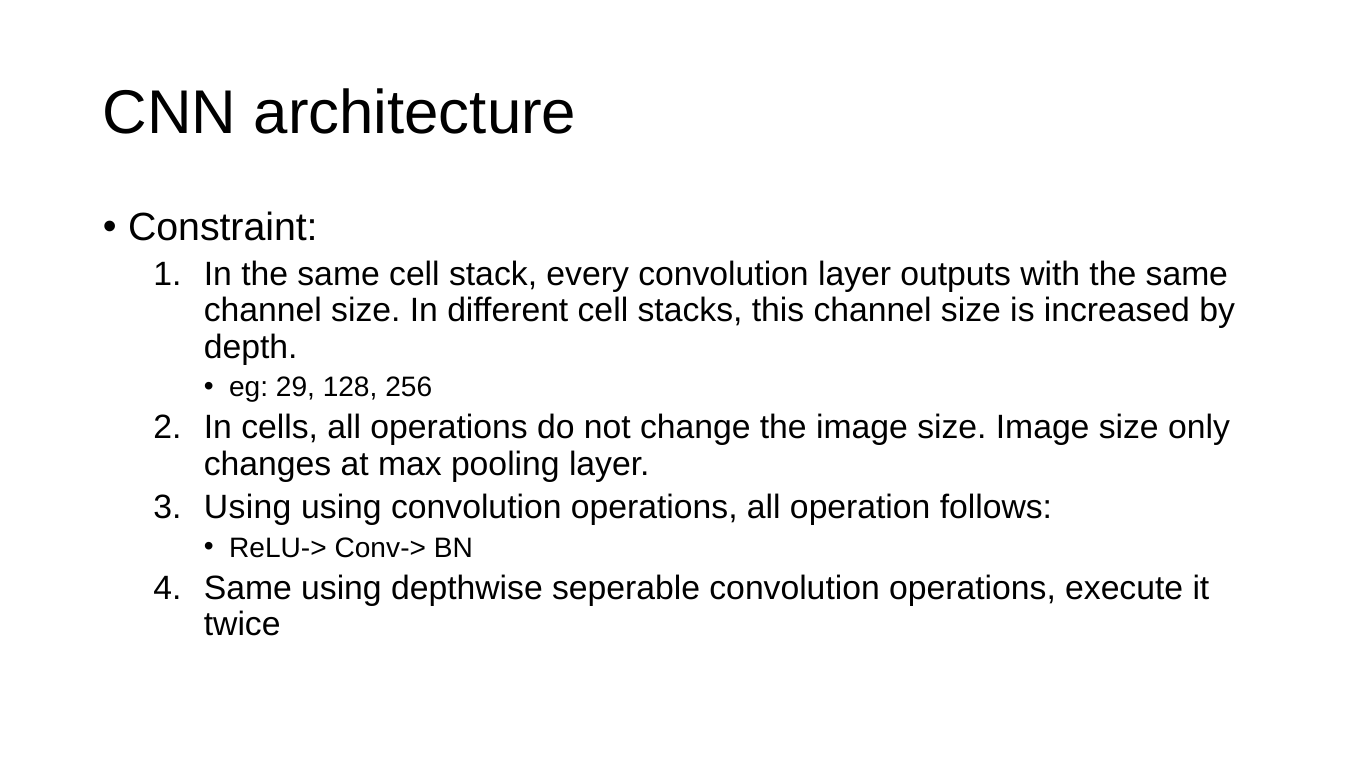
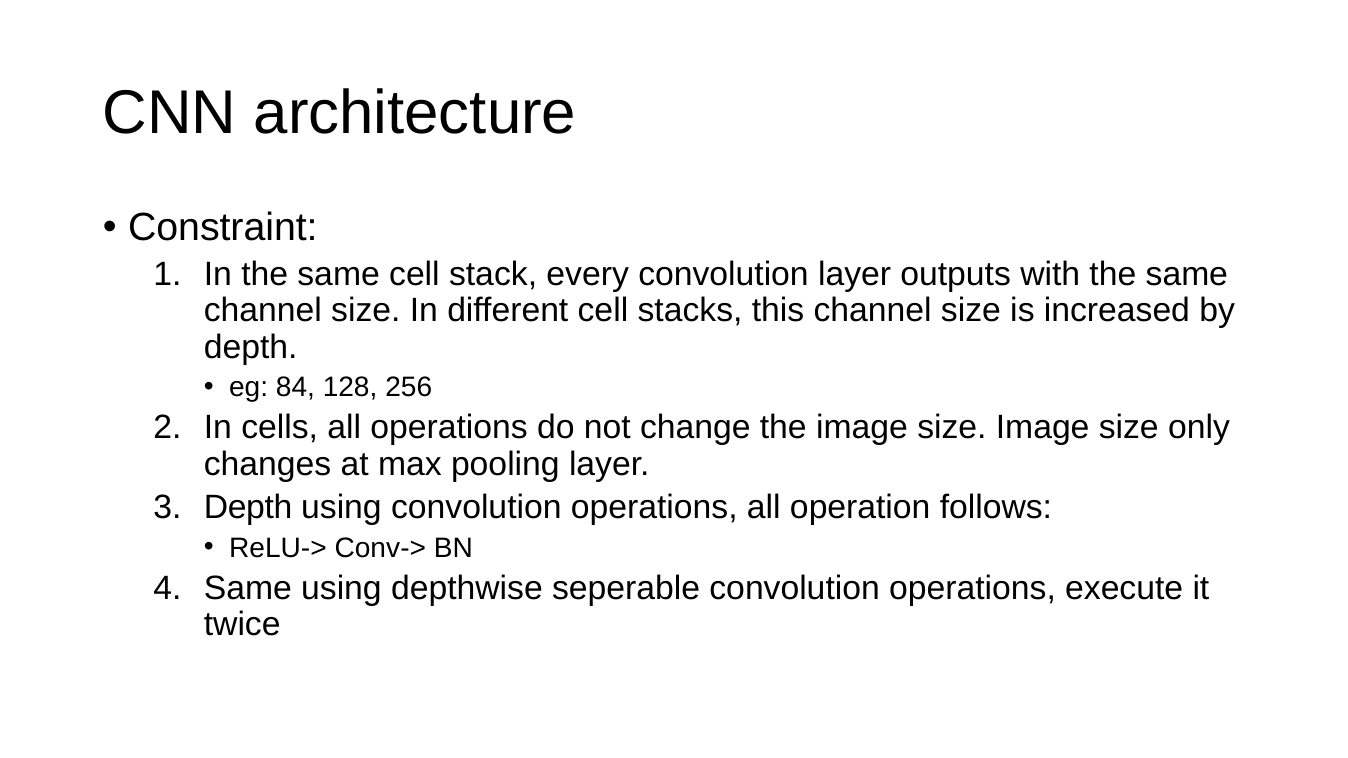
29: 29 -> 84 (295, 388)
Using: Using -> Depth (248, 508)
